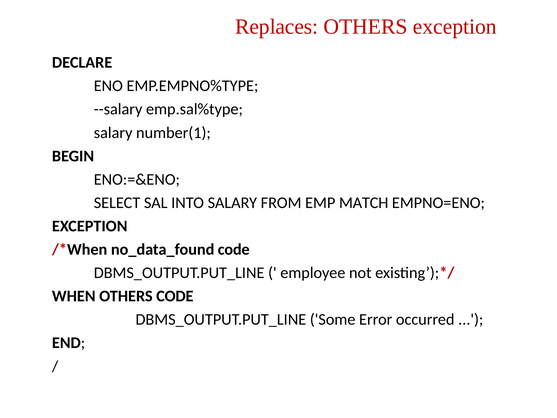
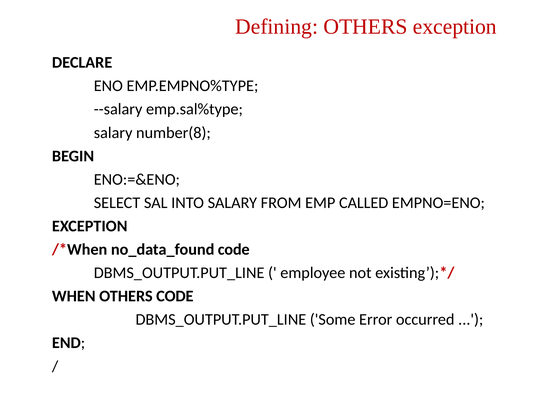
Replaces: Replaces -> Defining (277, 27)
number(1: number(1 -> number(8 (173, 133)
MATCH: MATCH -> CALLED (364, 203)
